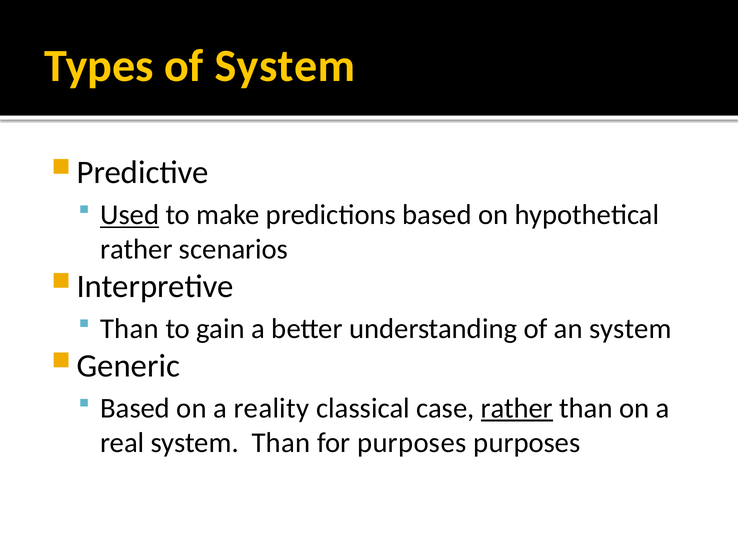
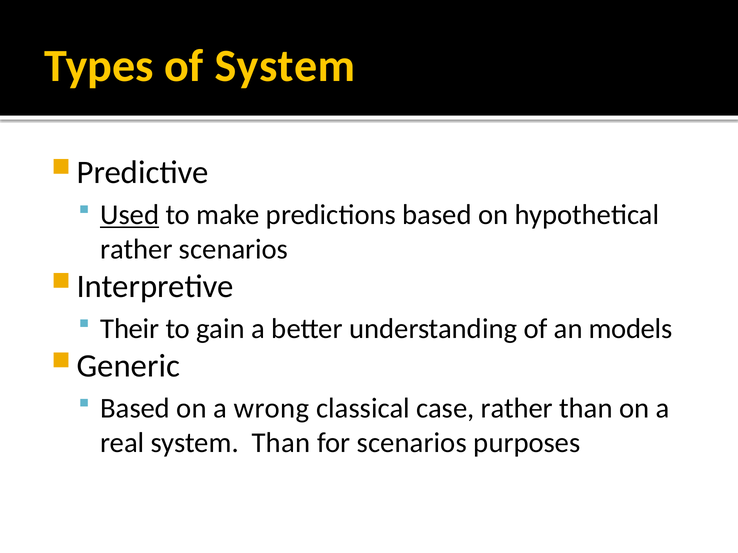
Than: Than -> Their (130, 329)
an system: system -> models (631, 329)
reality: reality -> wrong (271, 409)
rather underline: present -> none (517, 409)
for purposes: purposes -> scenarios (412, 443)
